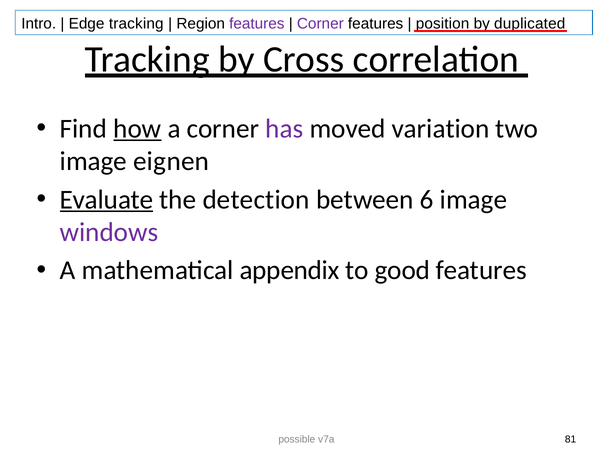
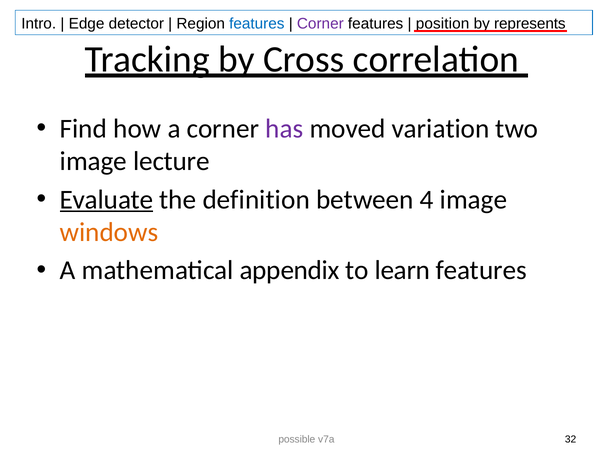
tracking: tracking -> detector (136, 23)
features colour: purple -> blue (257, 23)
duplicated: duplicated -> represents (530, 23)
how underline: present -> none (137, 129)
eignen: eignen -> lecture (171, 161)
detection: detection -> definition (256, 199)
6: 6 -> 4 (427, 199)
windows colour: purple -> orange (109, 232)
good: good -> learn (402, 270)
81: 81 -> 32 (571, 439)
